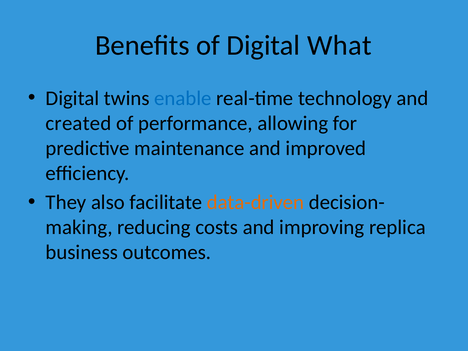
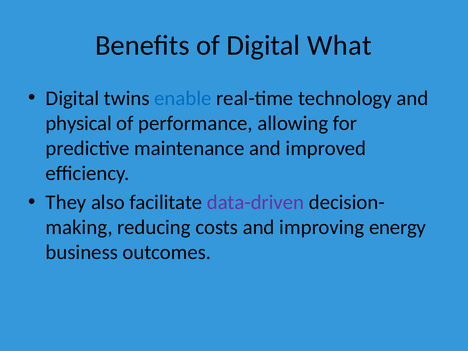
created: created -> physical (79, 123)
data-driven colour: orange -> purple (255, 202)
replica: replica -> energy (398, 227)
